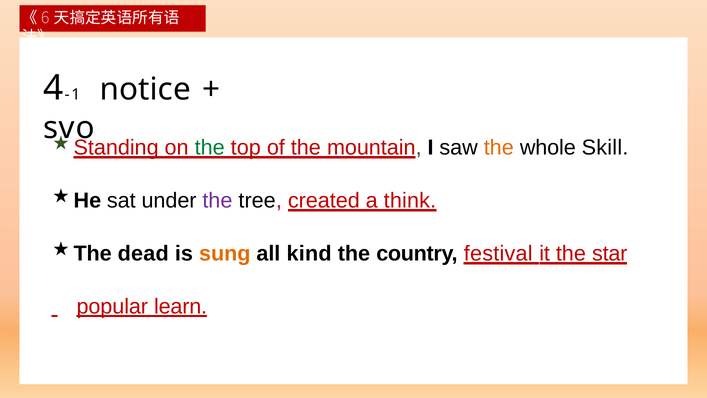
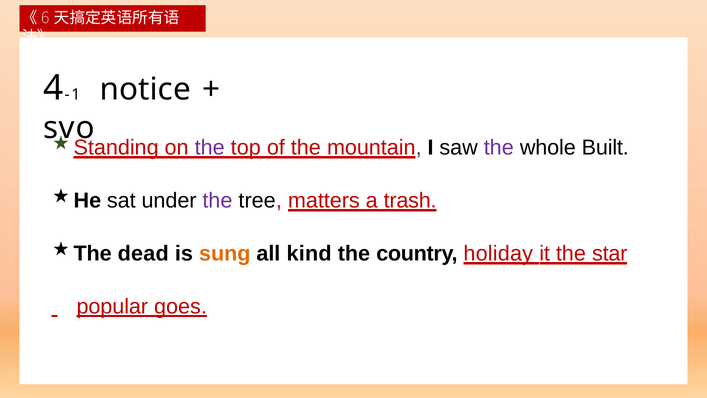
the colour: green -> purple (210, 148)
the colour: orange -> purple (499, 148)
Skill: Skill -> Built (605, 148)
created: created -> matters (324, 201)
think: think -> trash (410, 201)
festival: festival -> holiday (498, 254)
learn: learn -> goes (180, 307)
